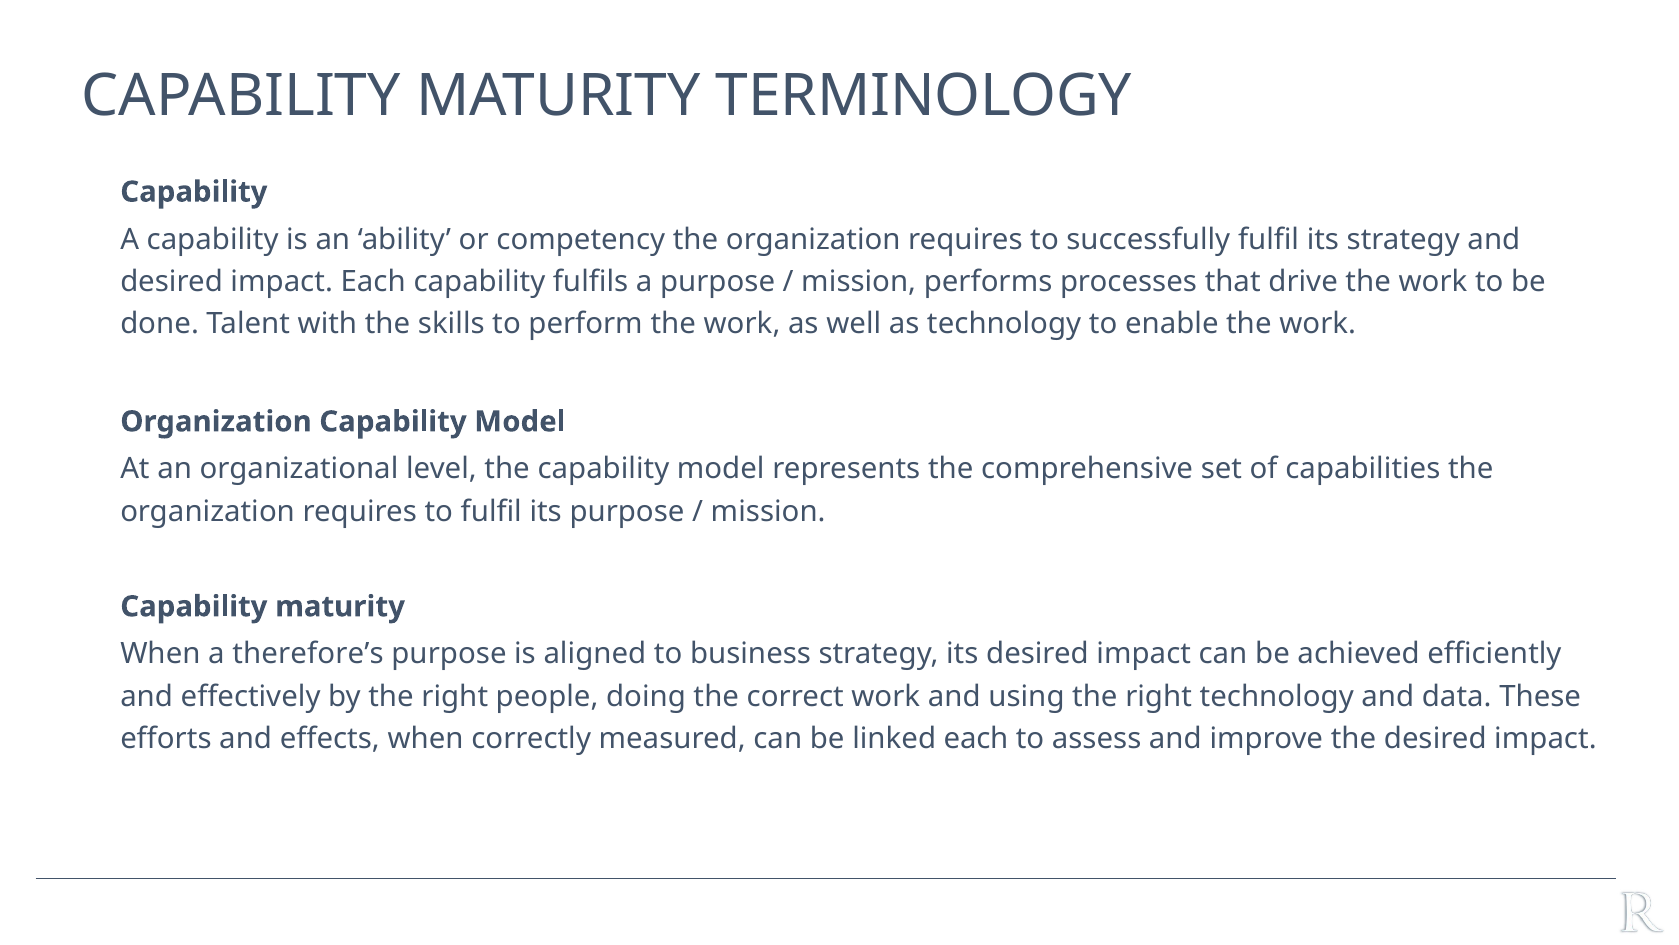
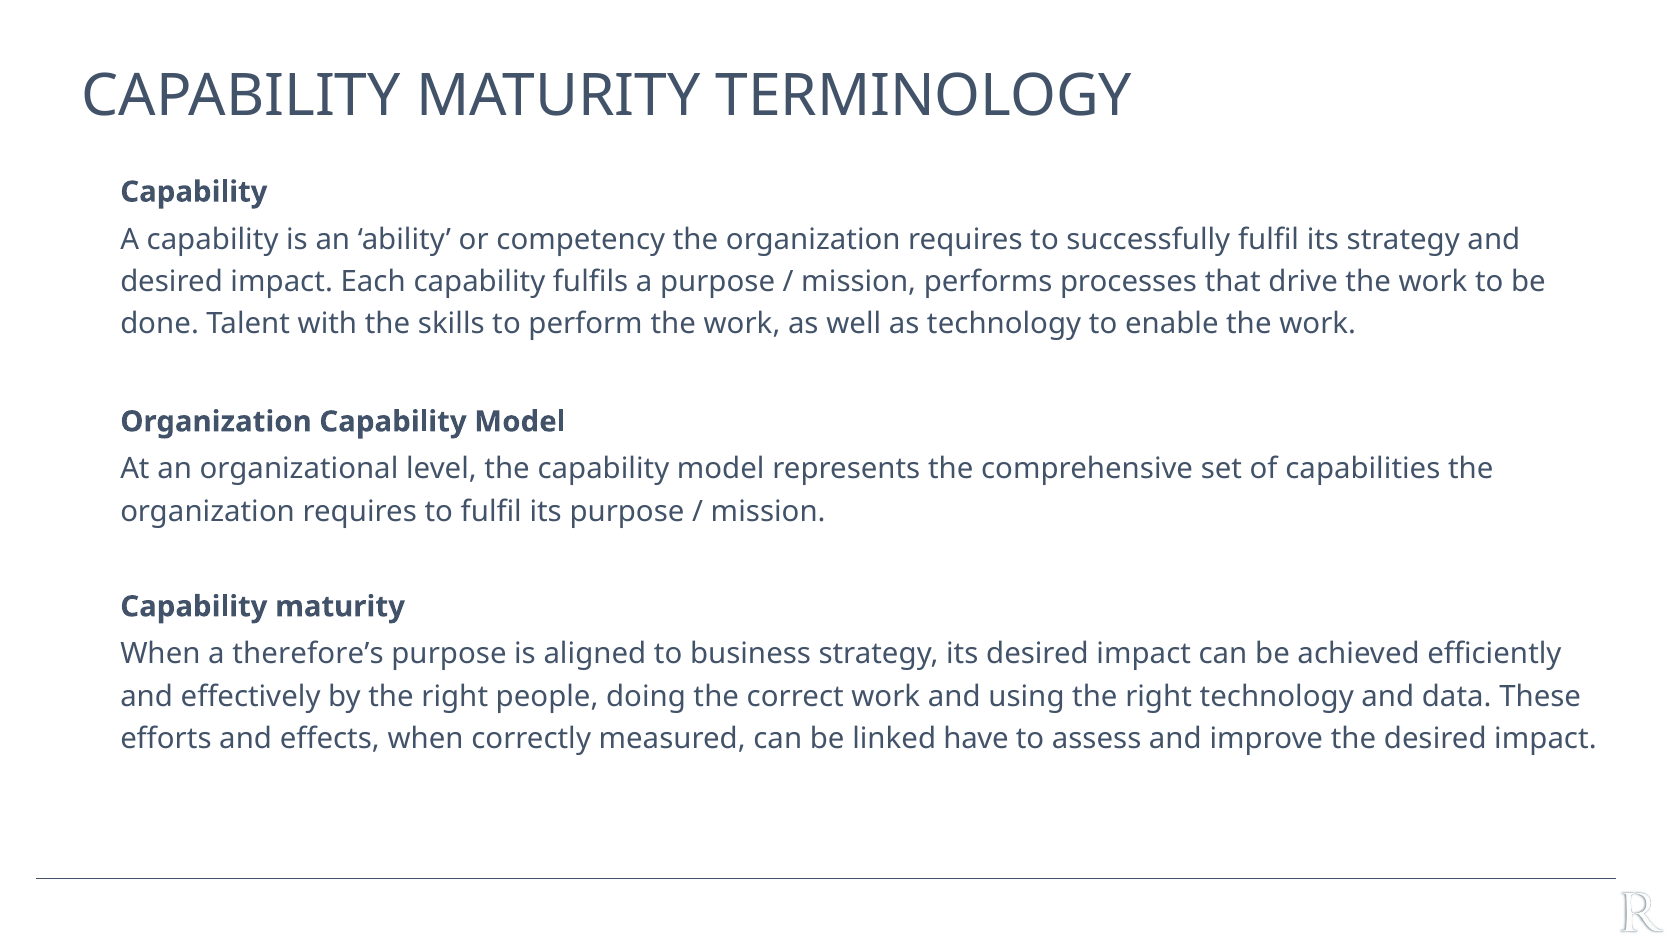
linked each: each -> have (976, 738)
